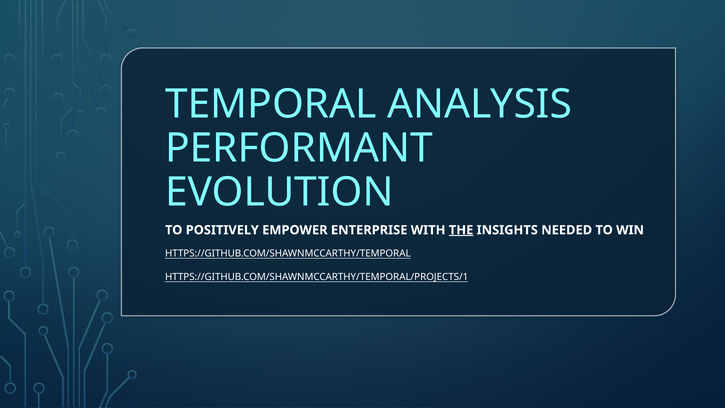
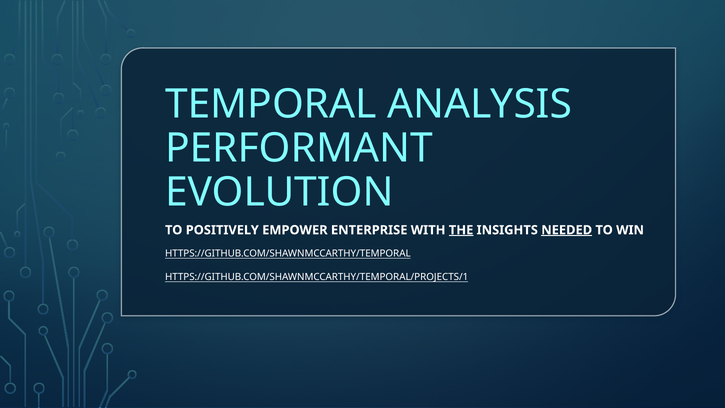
NEEDED underline: none -> present (567, 230)
